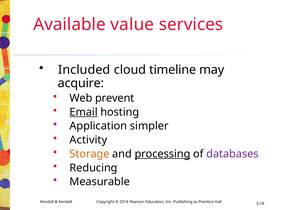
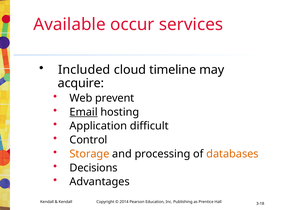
value: value -> occur (132, 25)
simpler: simpler -> difficult (149, 126)
Activity: Activity -> Control (88, 140)
processing underline: present -> none (162, 154)
databases colour: purple -> orange (232, 154)
Reducing: Reducing -> Decisions (94, 168)
Measurable: Measurable -> Advantages (100, 182)
